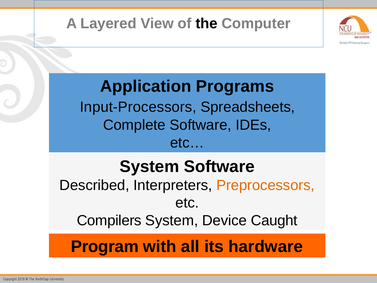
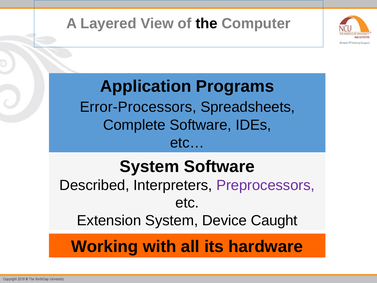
Input-Processors: Input-Processors -> Error-Processors (138, 107)
Preprocessors colour: orange -> purple (265, 185)
Compilers: Compilers -> Extension (109, 220)
Program: Program -> Working (105, 246)
